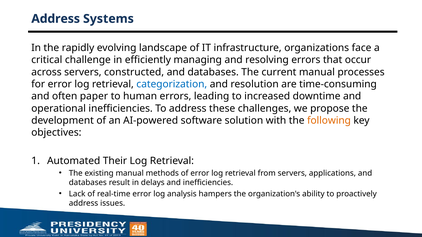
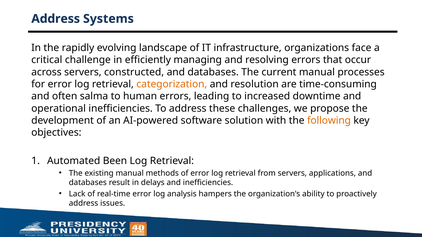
categorization colour: blue -> orange (172, 84)
paper: paper -> salma (94, 96)
Their: Their -> Been (115, 161)
